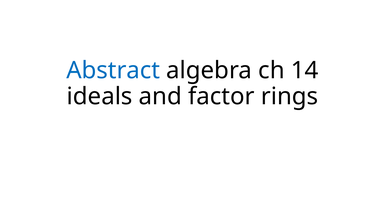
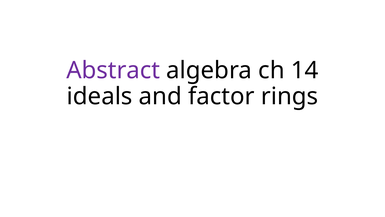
Abstract colour: blue -> purple (113, 70)
